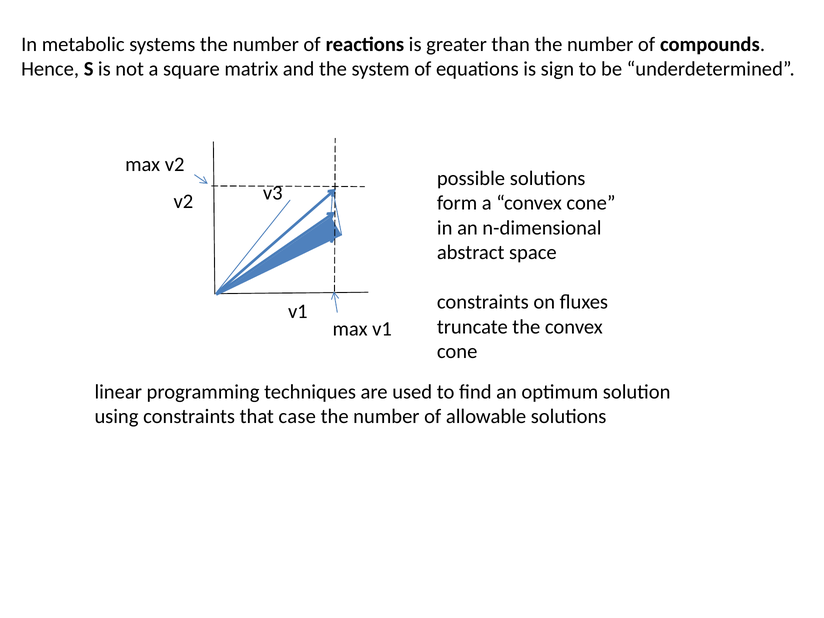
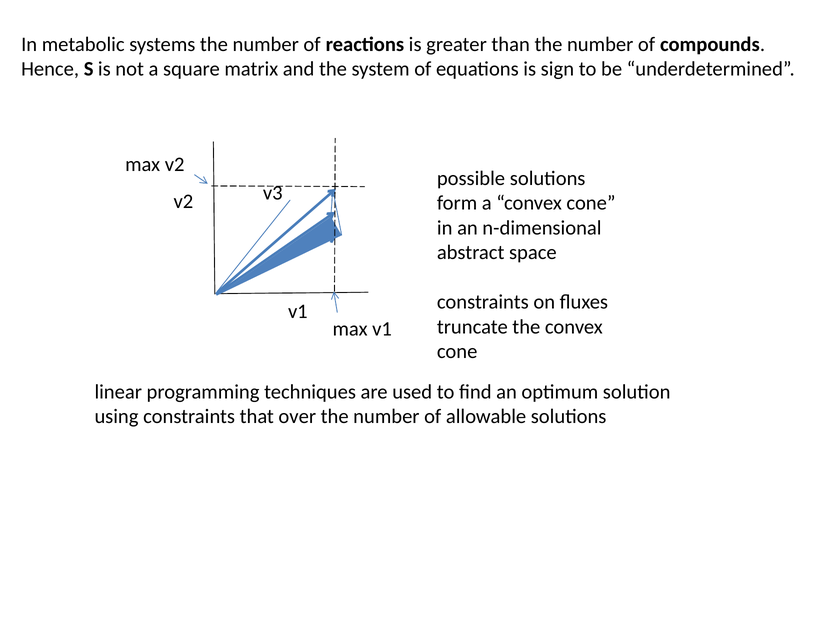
case: case -> over (297, 417)
